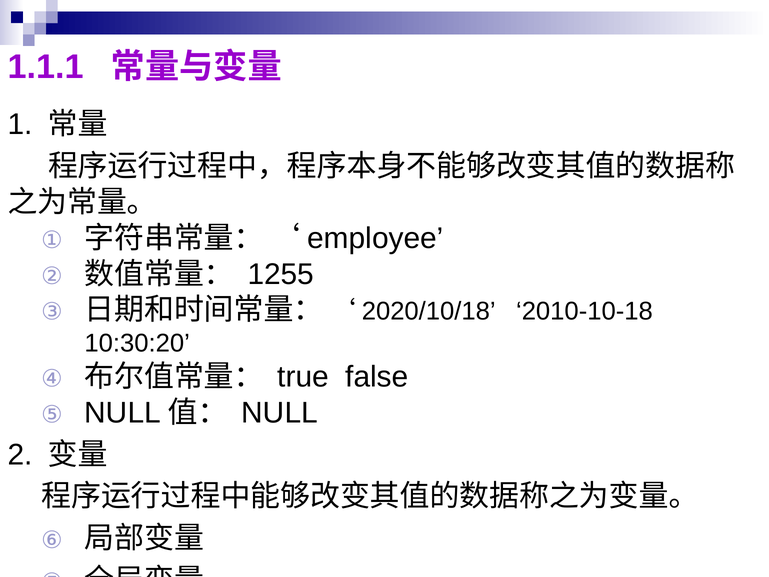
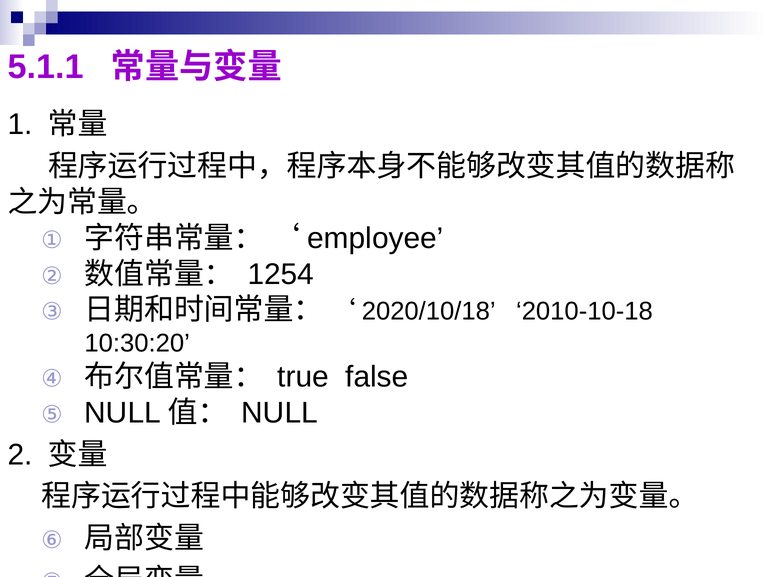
1.1.1: 1.1.1 -> 5.1.1 (46, 67)
1255: 1255 -> 1254 (281, 274)
